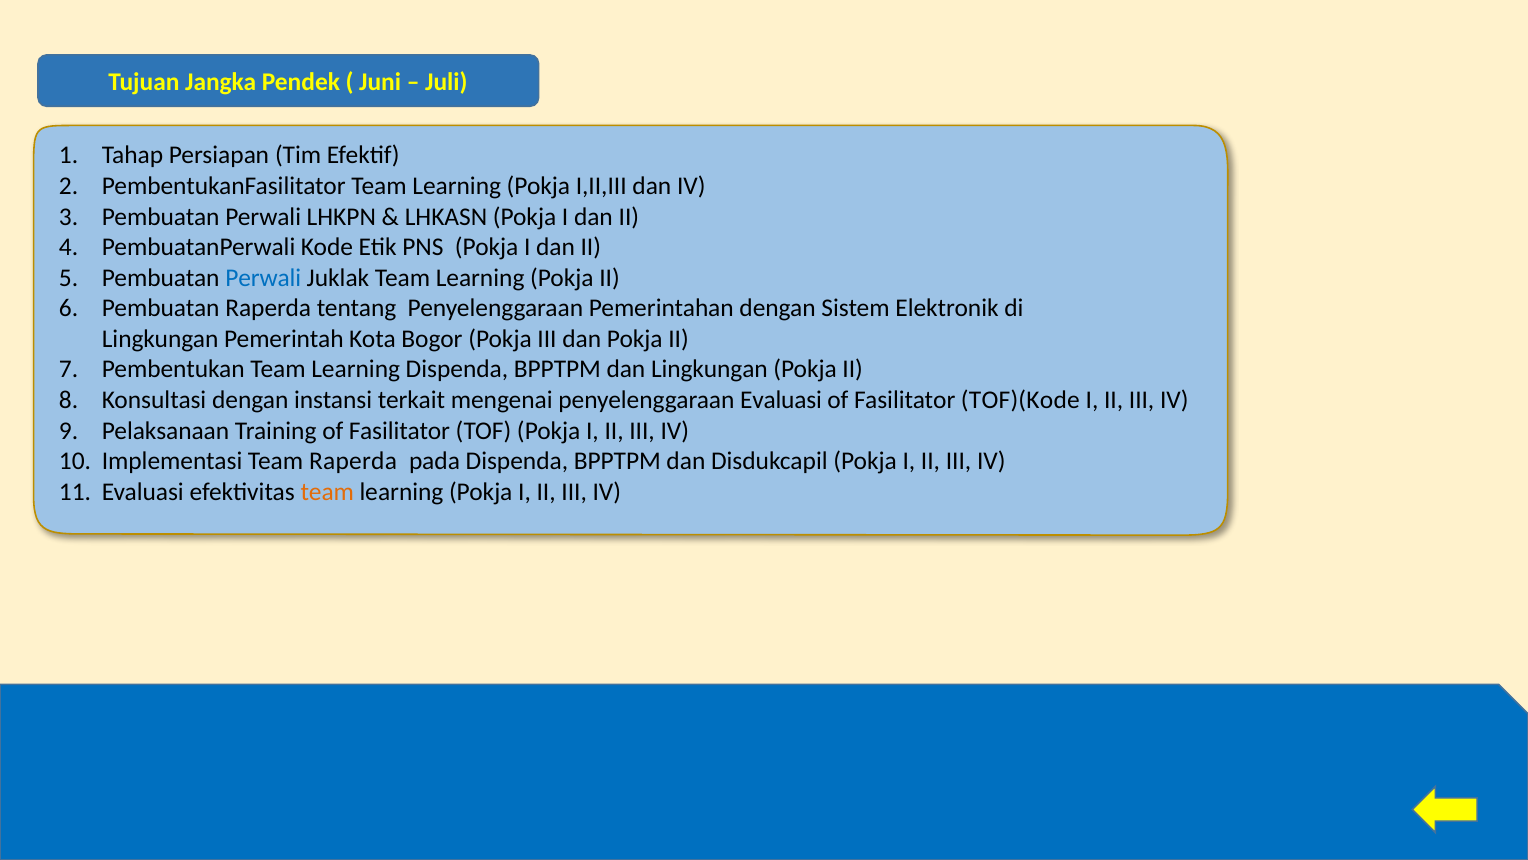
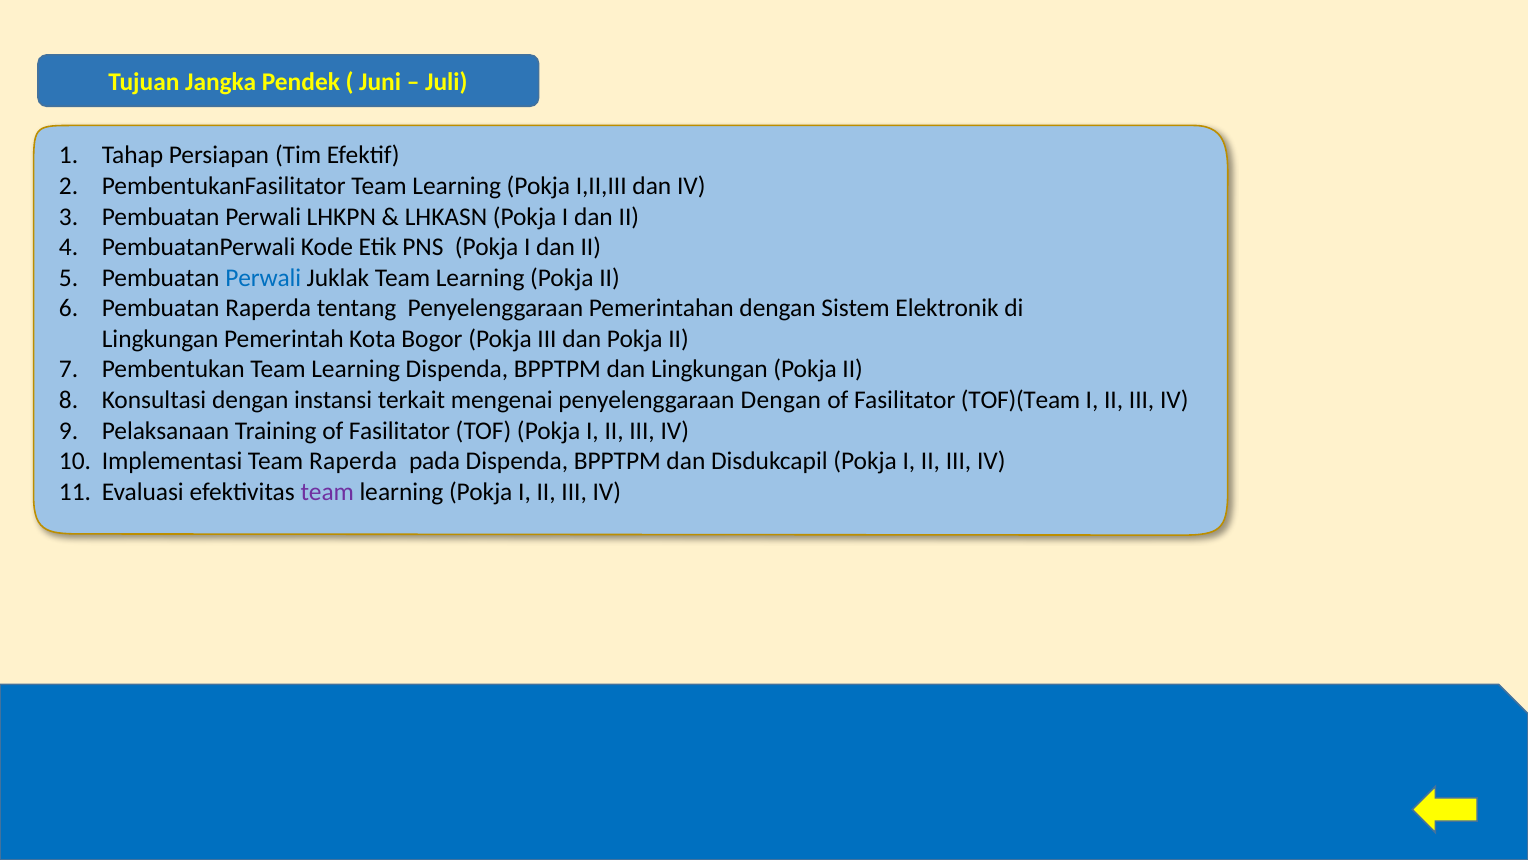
penyelenggaraan Evaluasi: Evaluasi -> Dengan (781, 400)
TOF)(Kode: TOF)(Kode -> TOF)(Team (1021, 400)
team colour: orange -> purple (327, 491)
